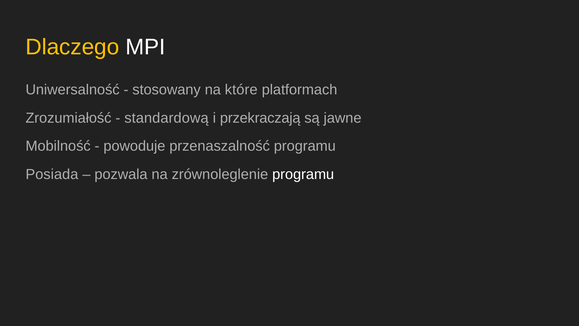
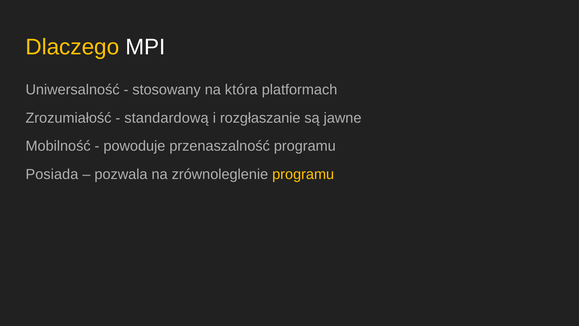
które: które -> która (241, 90)
przekraczają: przekraczają -> rozgłaszanie (260, 118)
programu colour: white -> yellow (303, 174)
